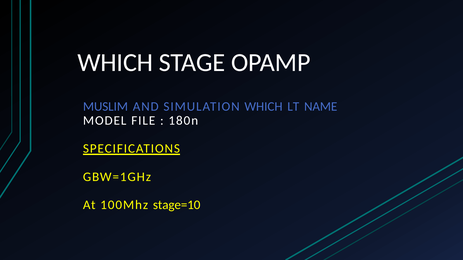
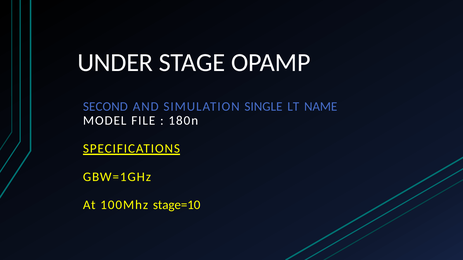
WHICH: WHICH -> UNDER (115, 63)
MUSLIM: MUSLIM -> SECOND (105, 107)
SIMULATION WHICH: WHICH -> SINGLE (263, 107)
